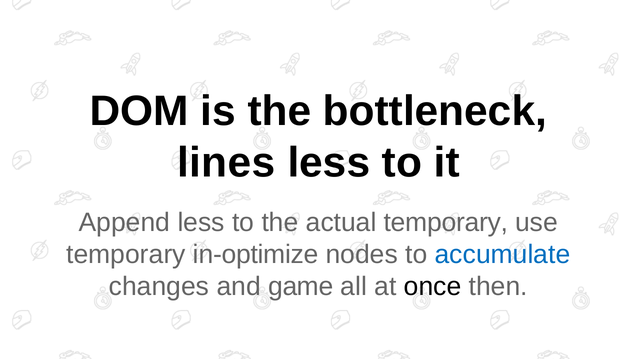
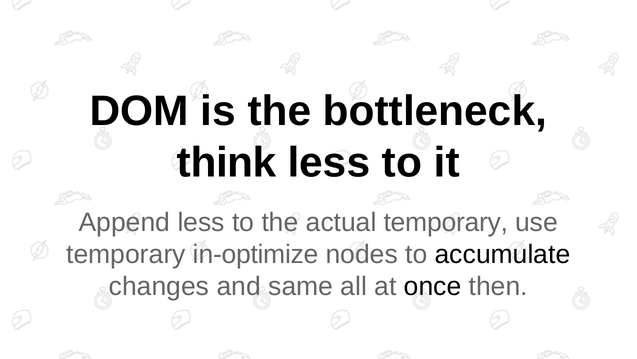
lines: lines -> think (227, 162)
accumulate colour: blue -> black (503, 254)
game: game -> same (301, 286)
